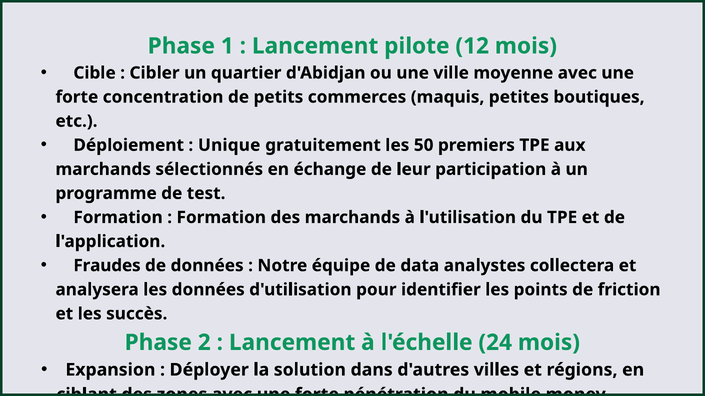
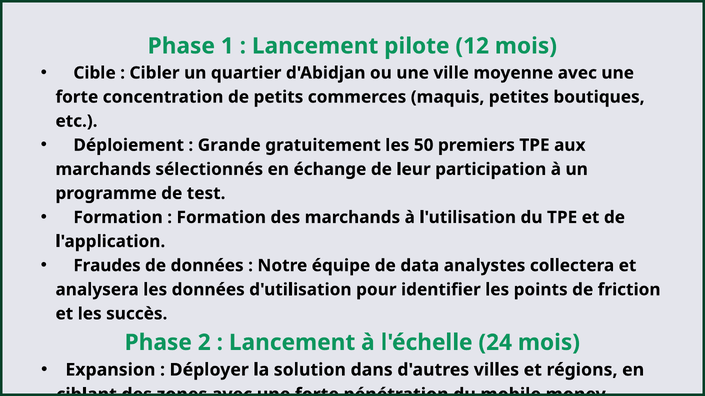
Unique: Unique -> Grande (229, 145)
